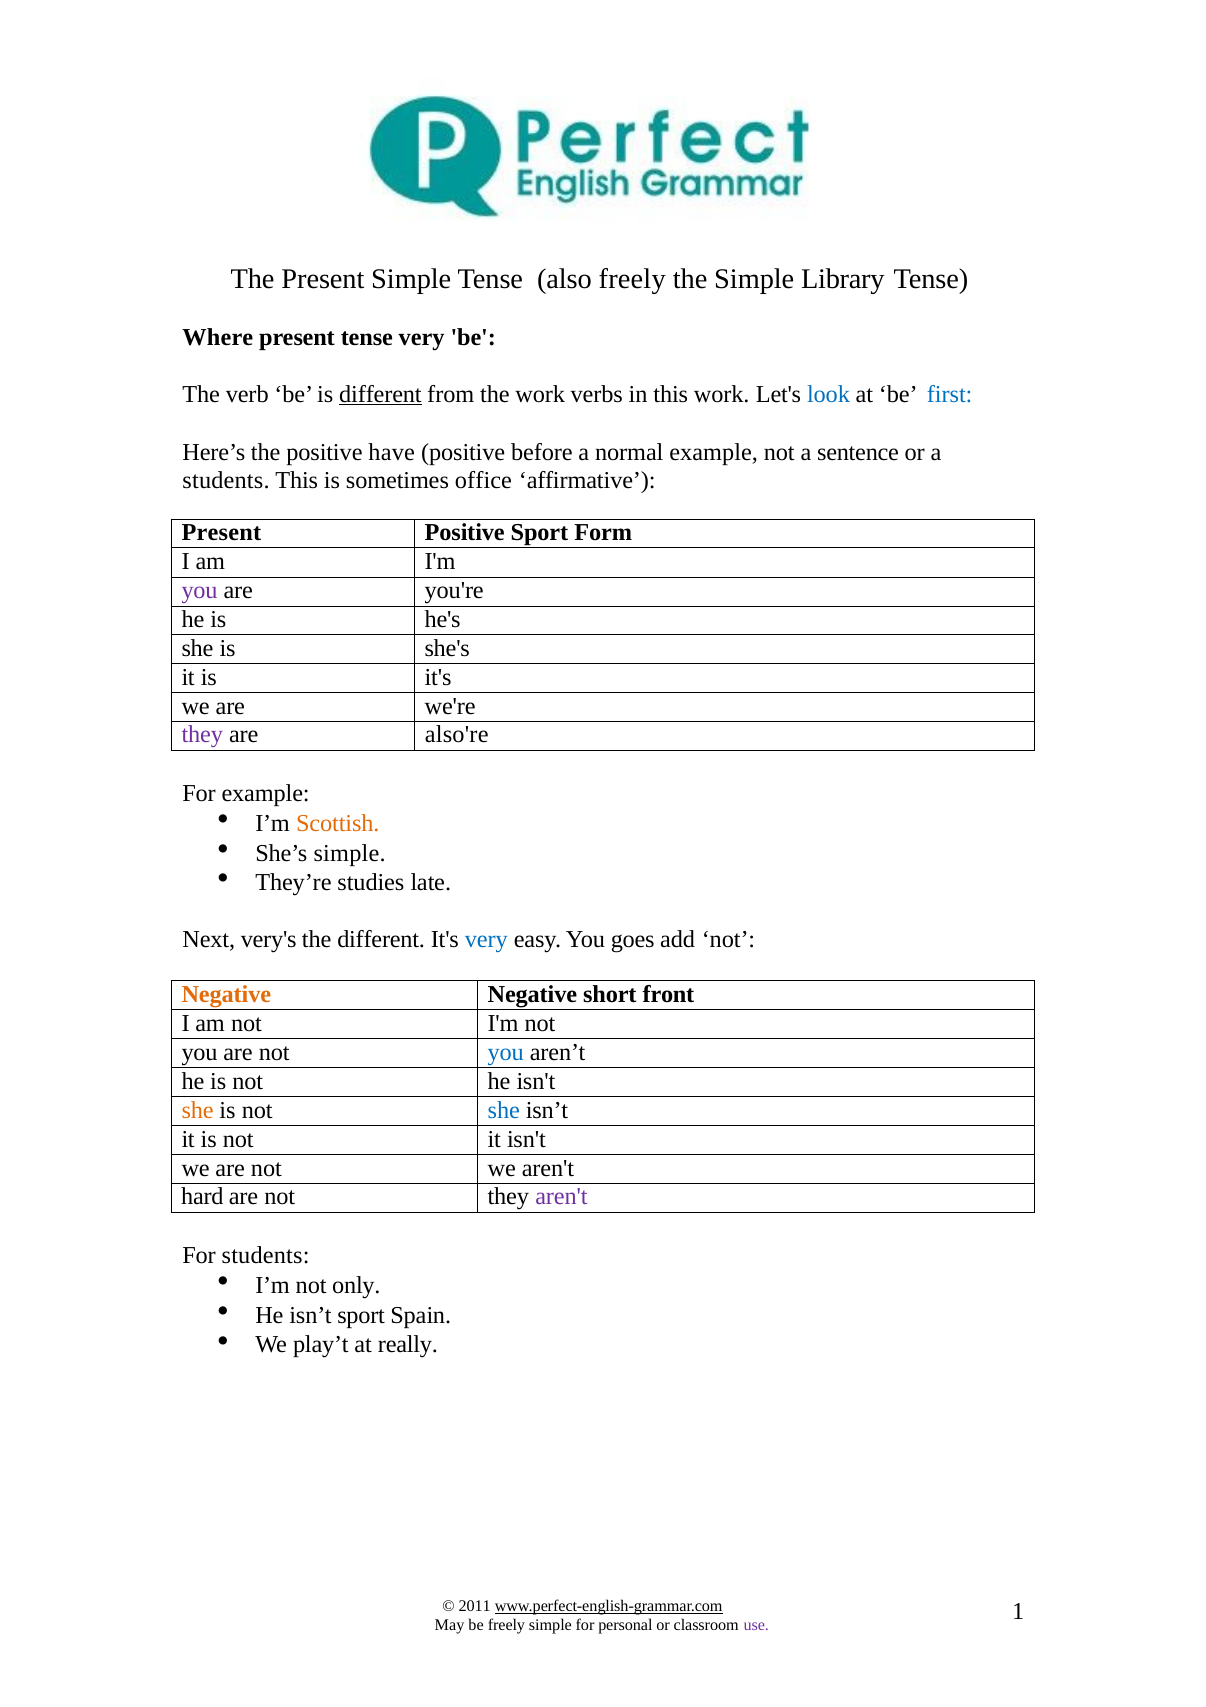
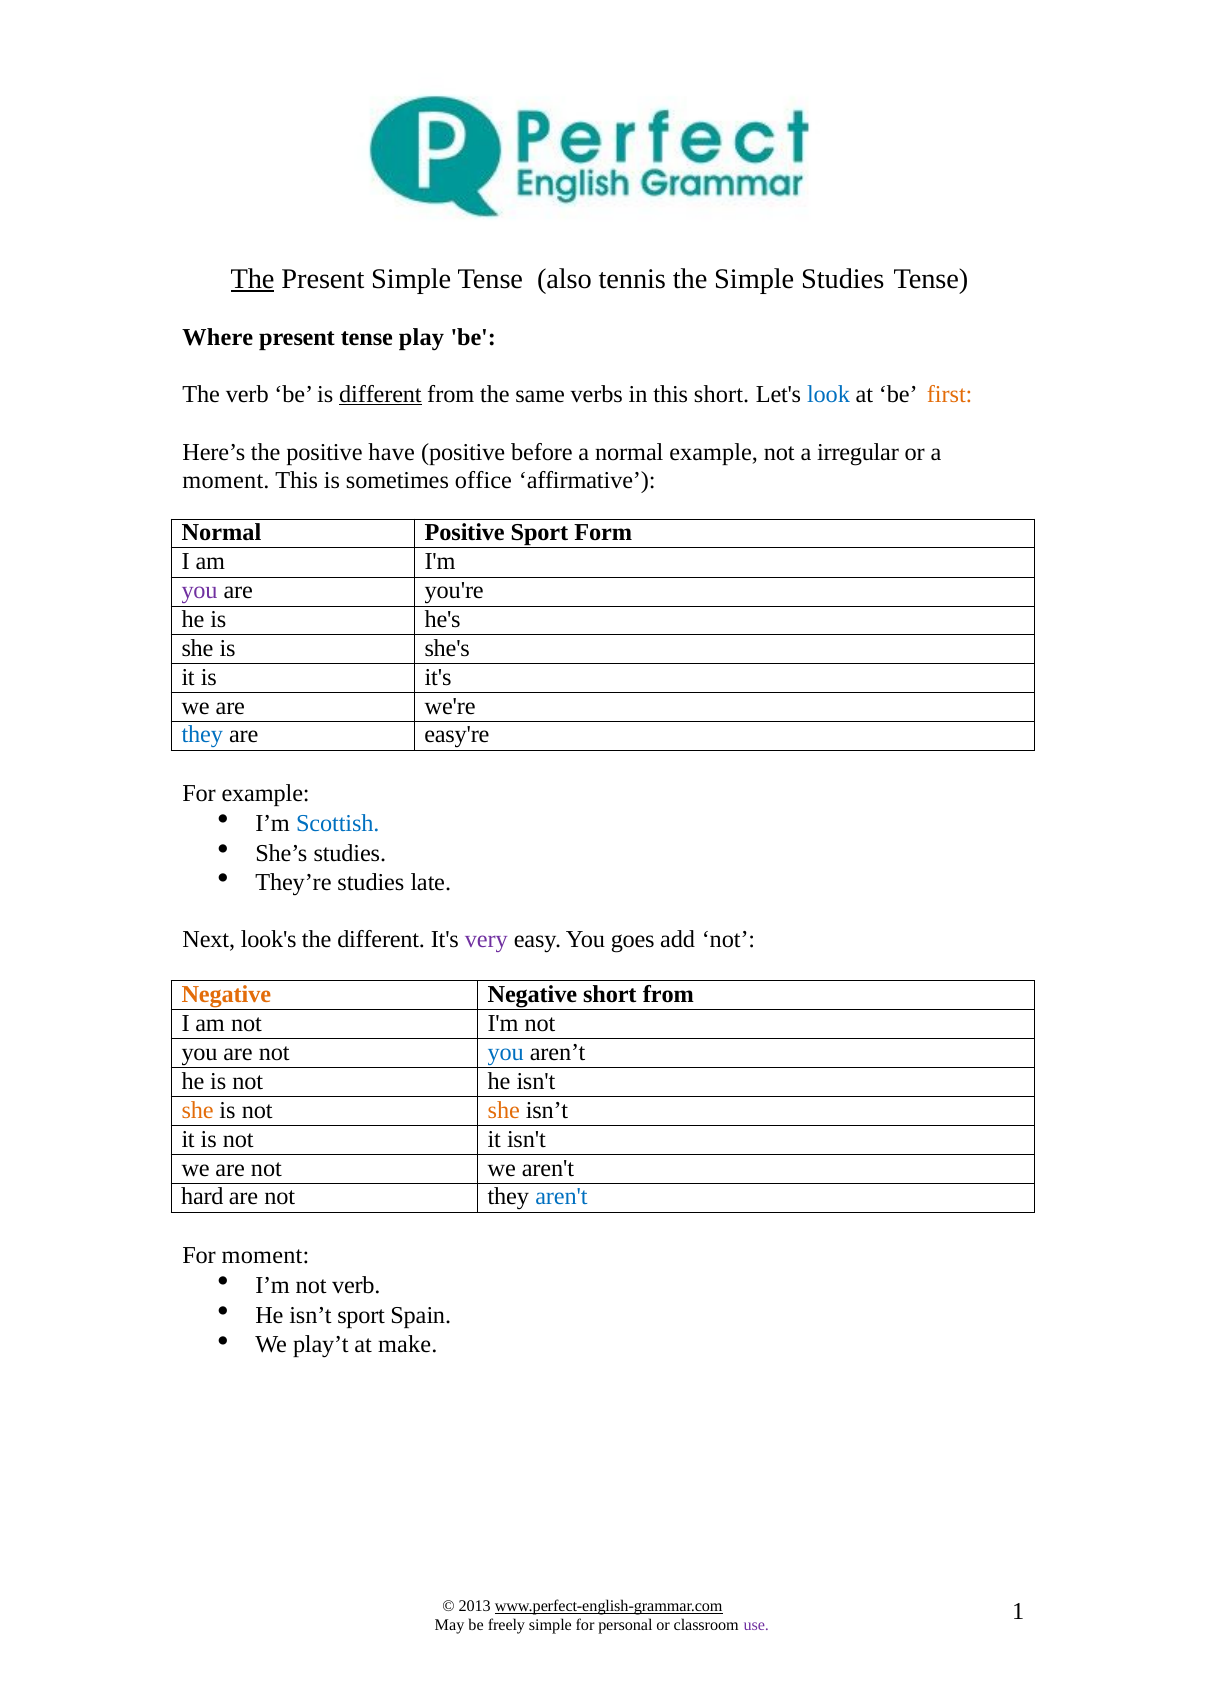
The underline: none -> present (253, 279)
also freely: freely -> tennis (632, 279)
Simple Library: Library -> Studies (843, 279)
tense very: very -> play (421, 337)
the work: work -> same (540, 394)
this work: work -> short (722, 394)
first colour: blue -> orange (950, 394)
sentence: sentence -> irregular (858, 452)
students: students -> moment (226, 480)
Present: Present -> Normal (221, 533)
they colour: purple -> blue (202, 735)
also're: also're -> easy're (457, 735)
Scottish colour: orange -> blue (338, 823)
She’s simple: simple -> studies (350, 853)
very's: very's -> look's (269, 939)
very colour: blue -> purple (486, 939)
short front: front -> from (668, 995)
she colour: blue -> orange (504, 1110)
aren't colour: purple -> blue (561, 1197)
For students: students -> moment (266, 1255)
not only: only -> verb (356, 1285)
really: really -> make (408, 1345)
2011: 2011 -> 2013 (475, 1606)
